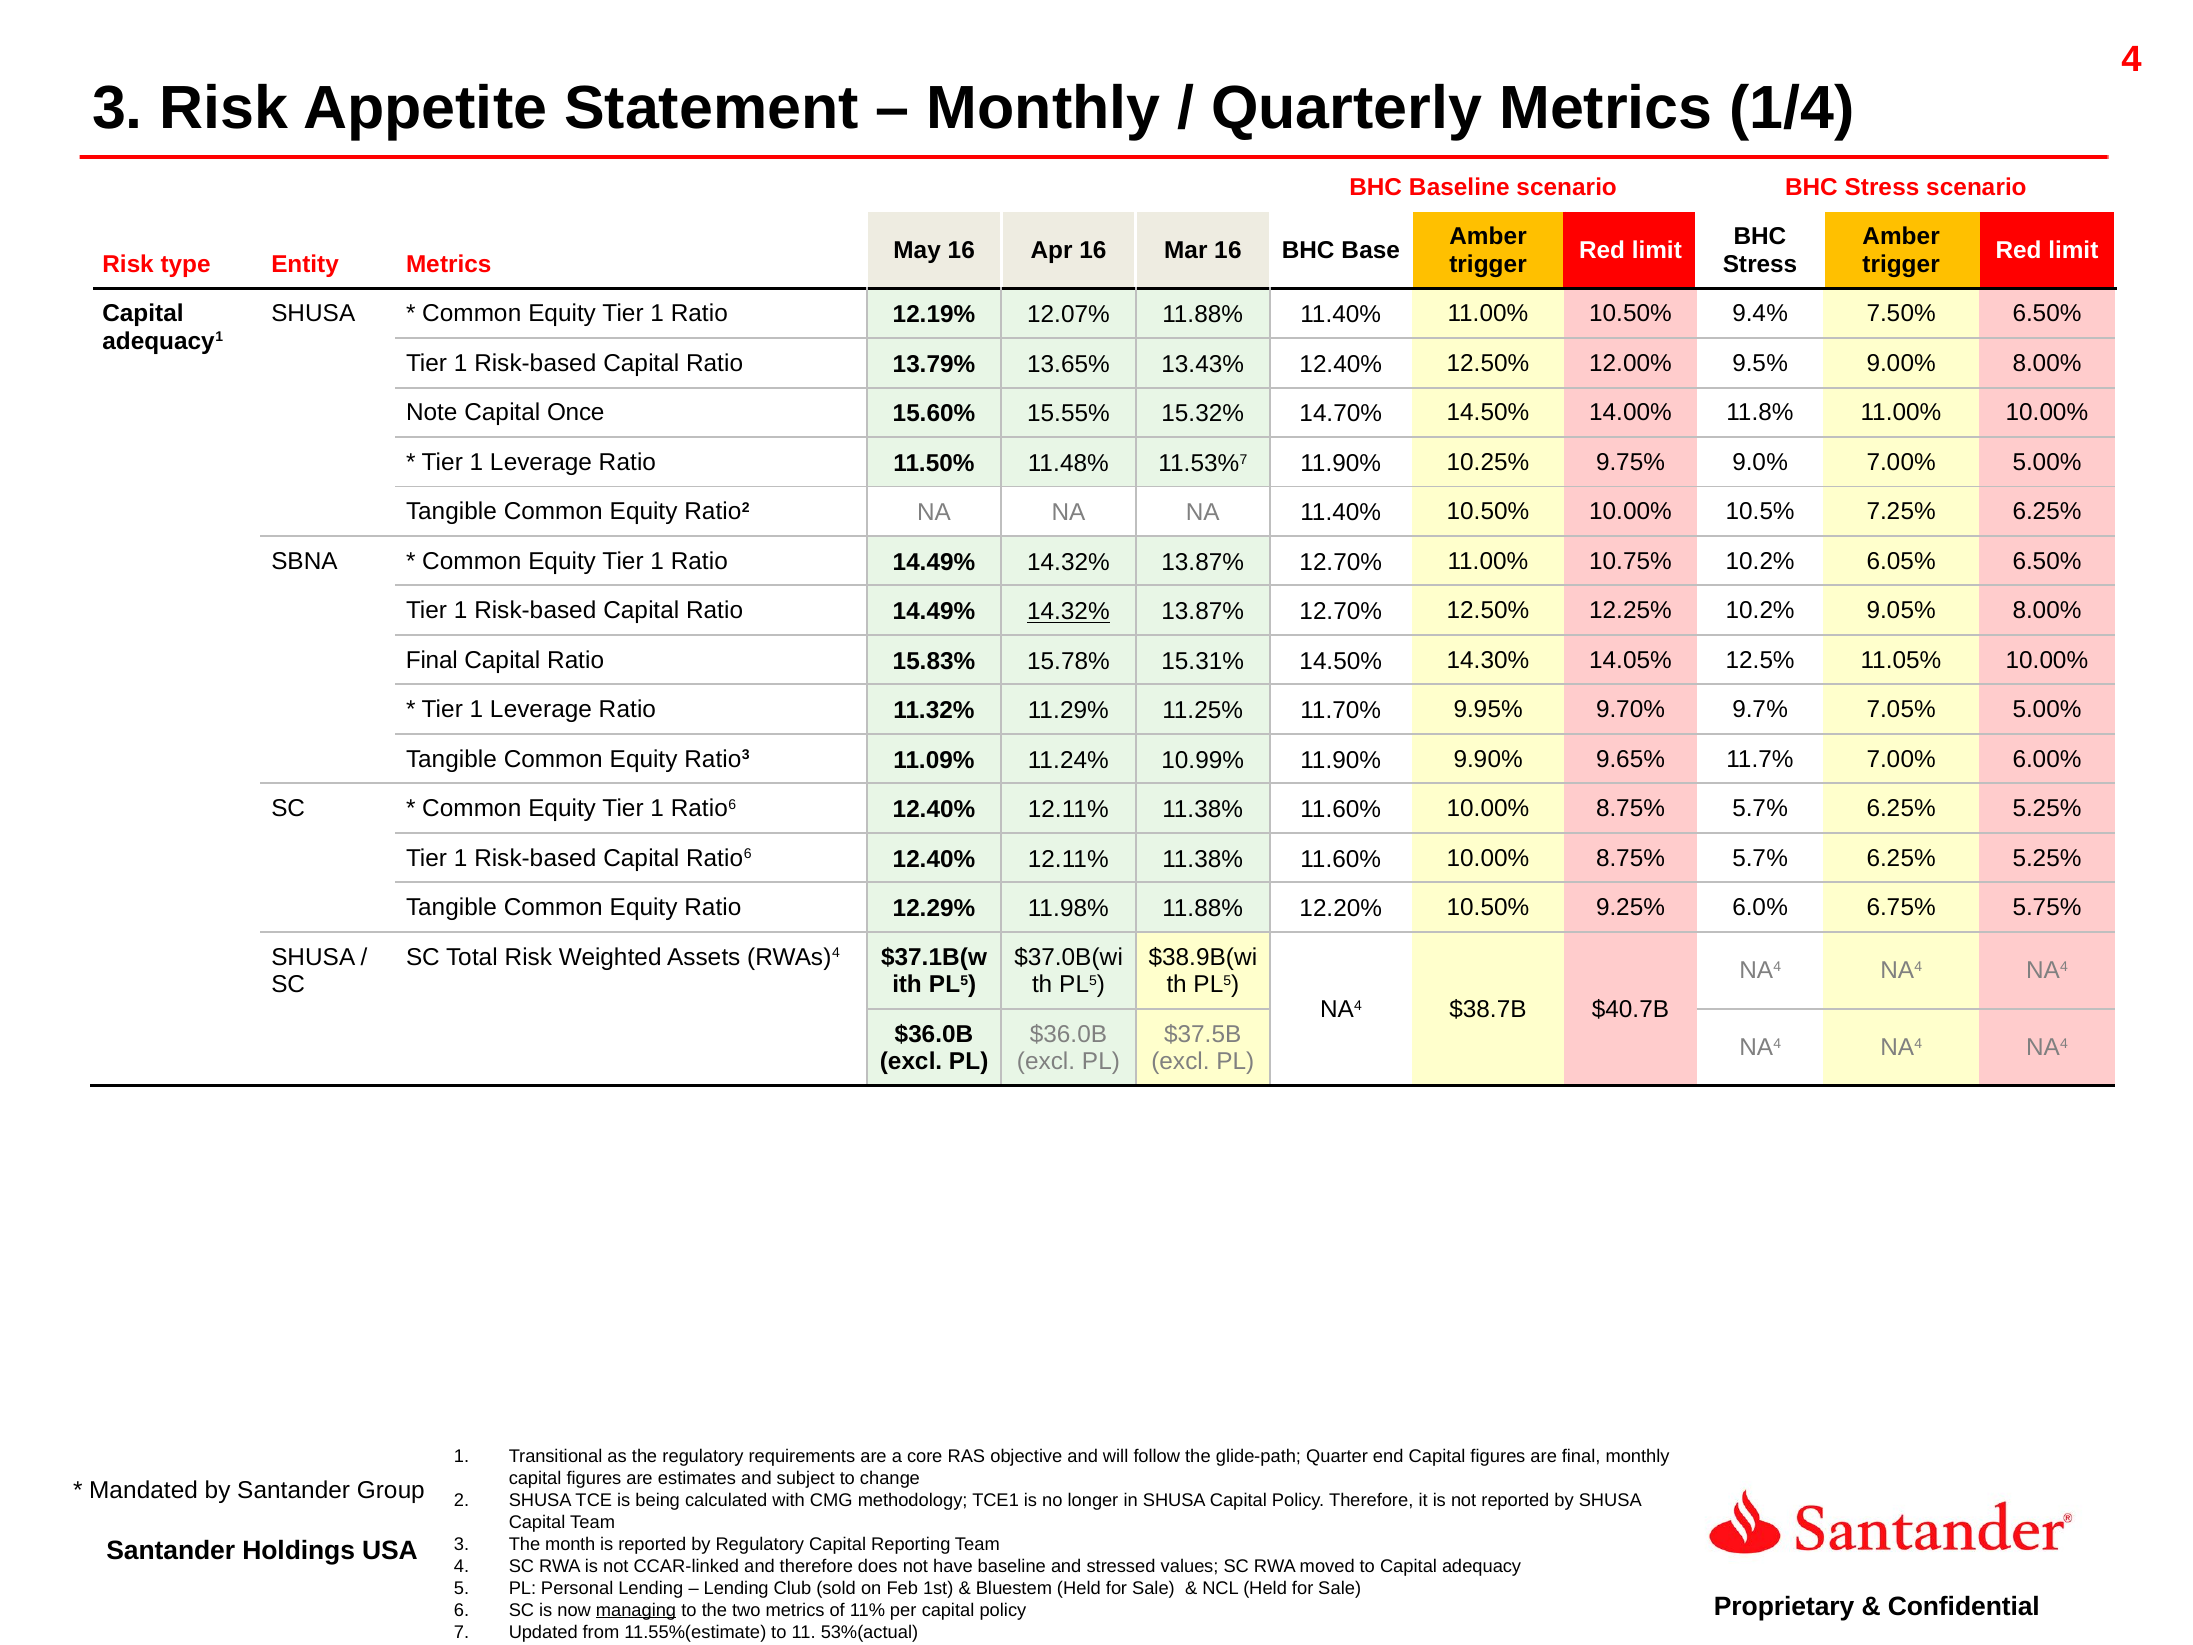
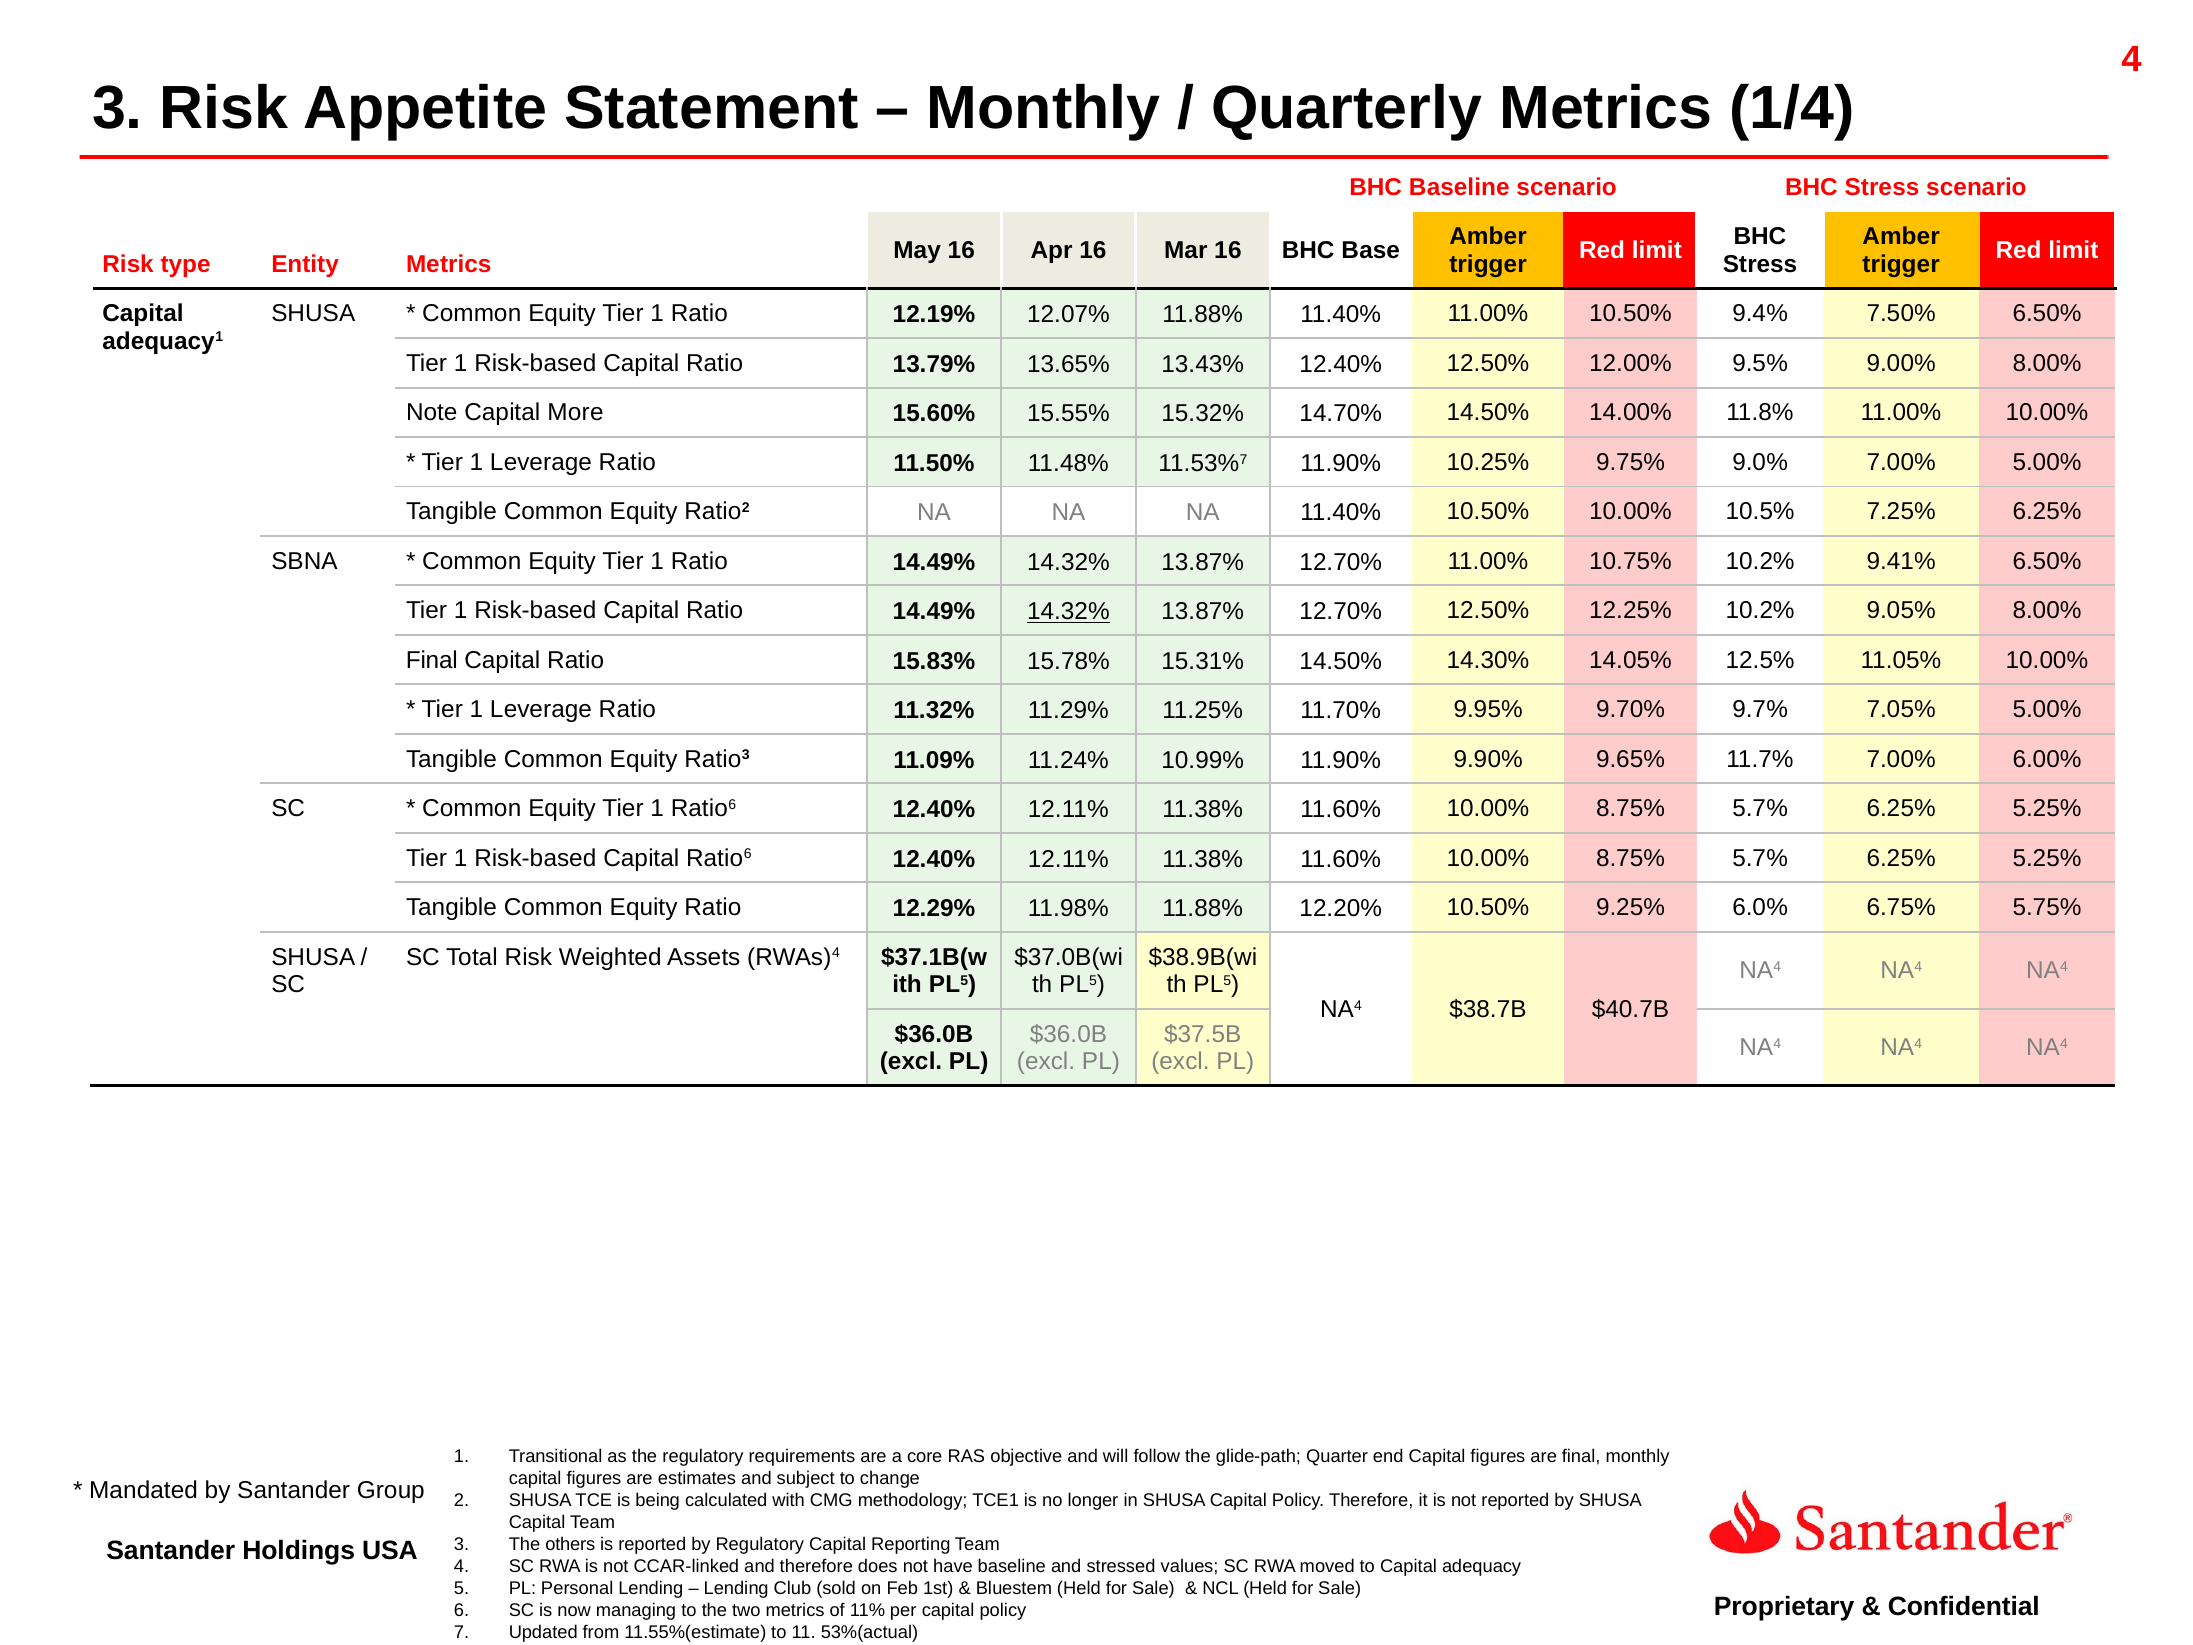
Once: Once -> More (576, 413)
6.05%: 6.05% -> 9.41% (1901, 561)
month: month -> others (570, 1544)
managing underline: present -> none (636, 1610)
